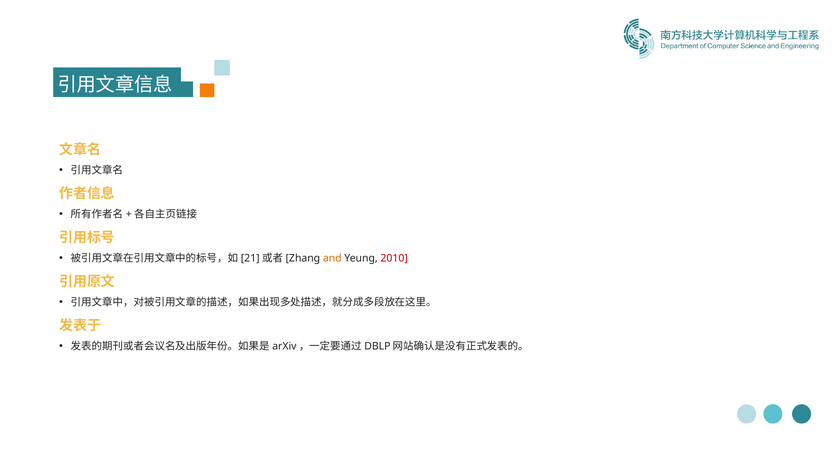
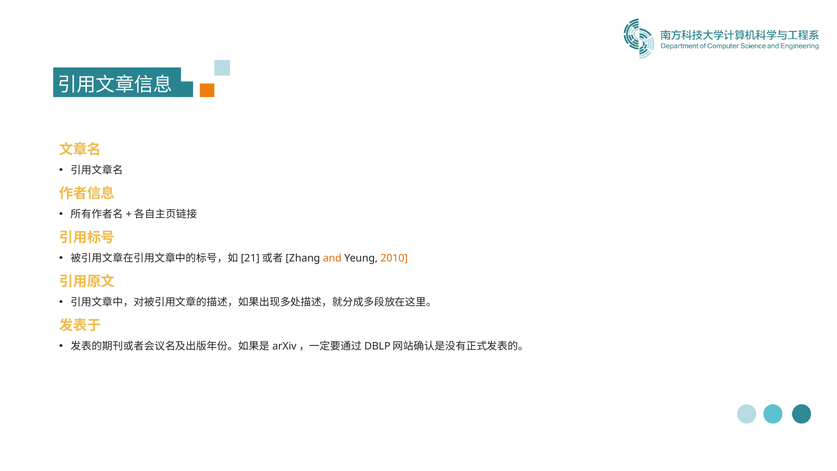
2010 colour: red -> orange (394, 258)
